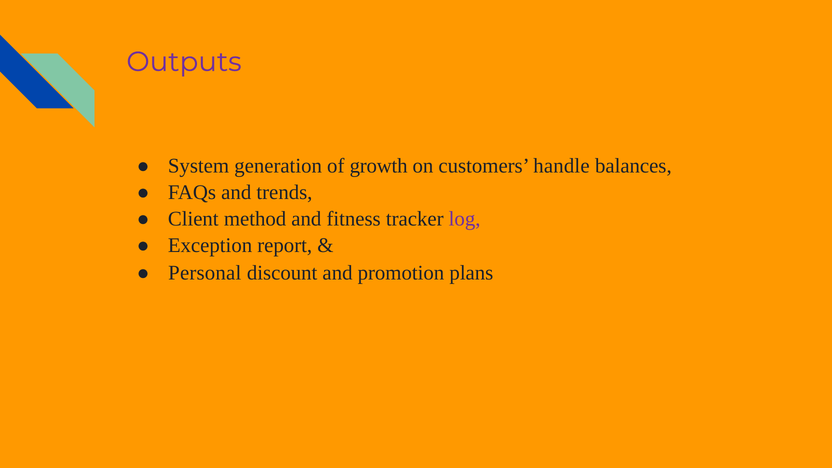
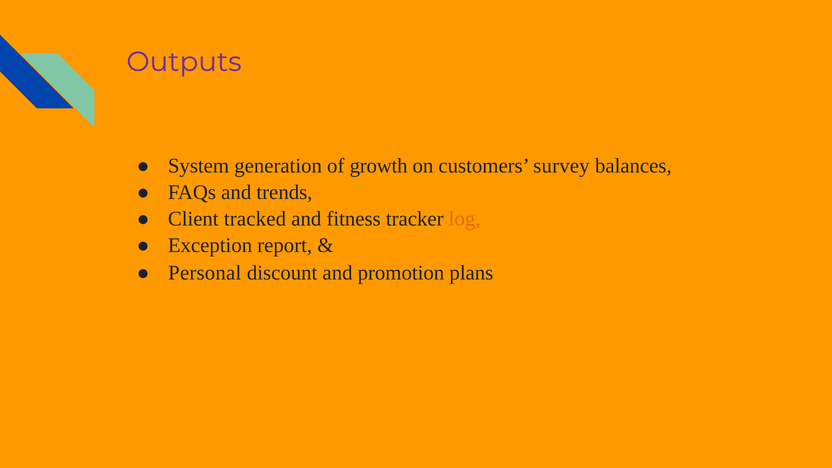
handle: handle -> survey (561, 166)
method: method -> tracked (255, 219)
log colour: purple -> orange (465, 219)
